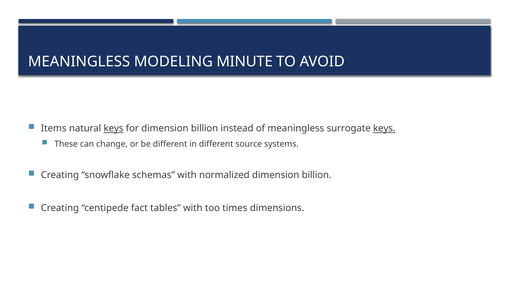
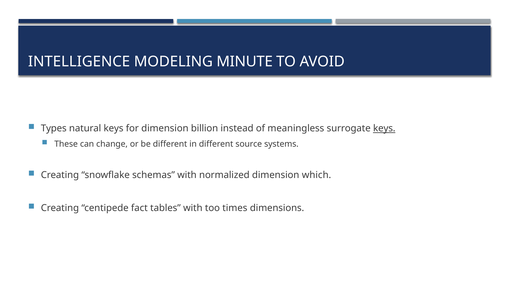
MEANINGLESS: MEANINGLESS -> INTELLIGENCE (79, 62)
Items: Items -> Types (54, 129)
keys underline: present -> none (114, 129)
normalized dimension billion: billion -> which (317, 175)
